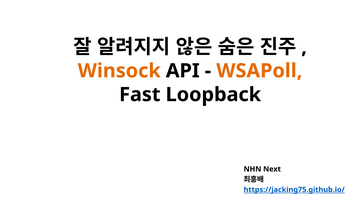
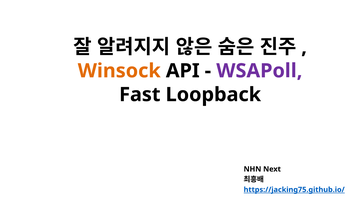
WSAPoll colour: orange -> purple (259, 71)
